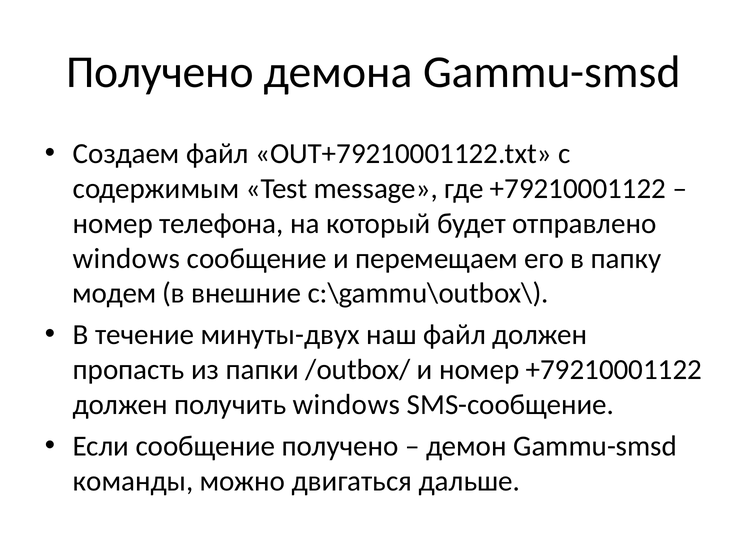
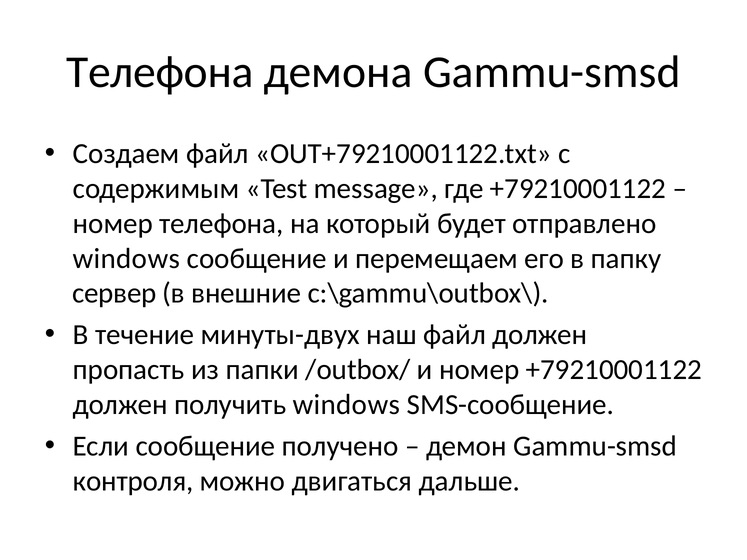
Получено: Получено -> Телефона (160, 72)
модем: модем -> сервер (114, 293)
команды: команды -> контроля (133, 481)
